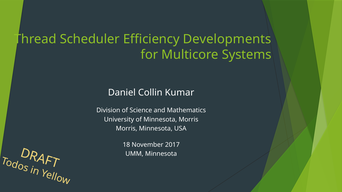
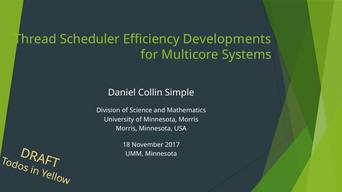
Kumar: Kumar -> Simple (180, 93)
